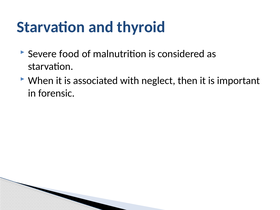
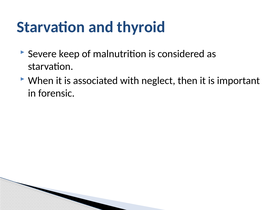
food: food -> keep (69, 54)
